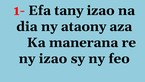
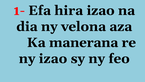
tany: tany -> hira (69, 10)
ataony: ataony -> velona (84, 26)
